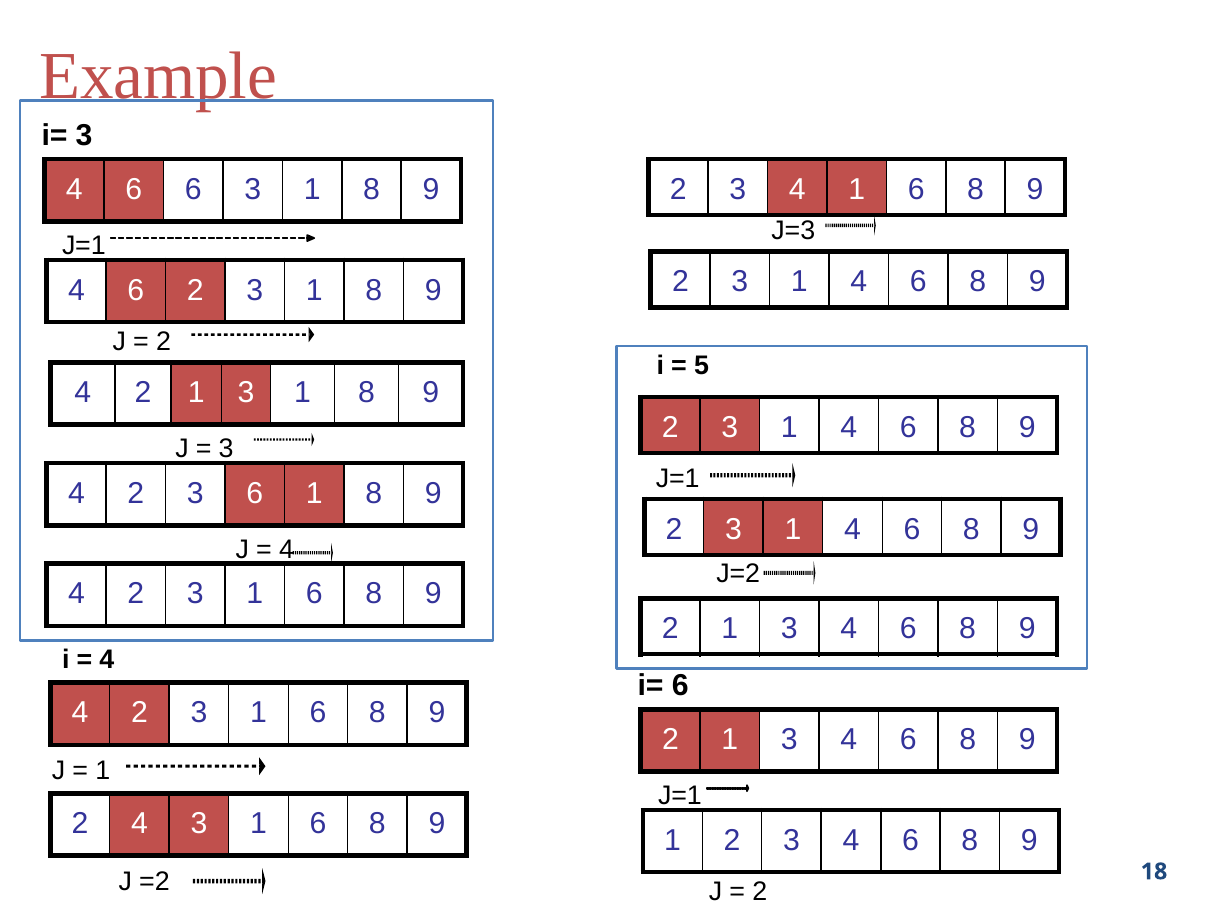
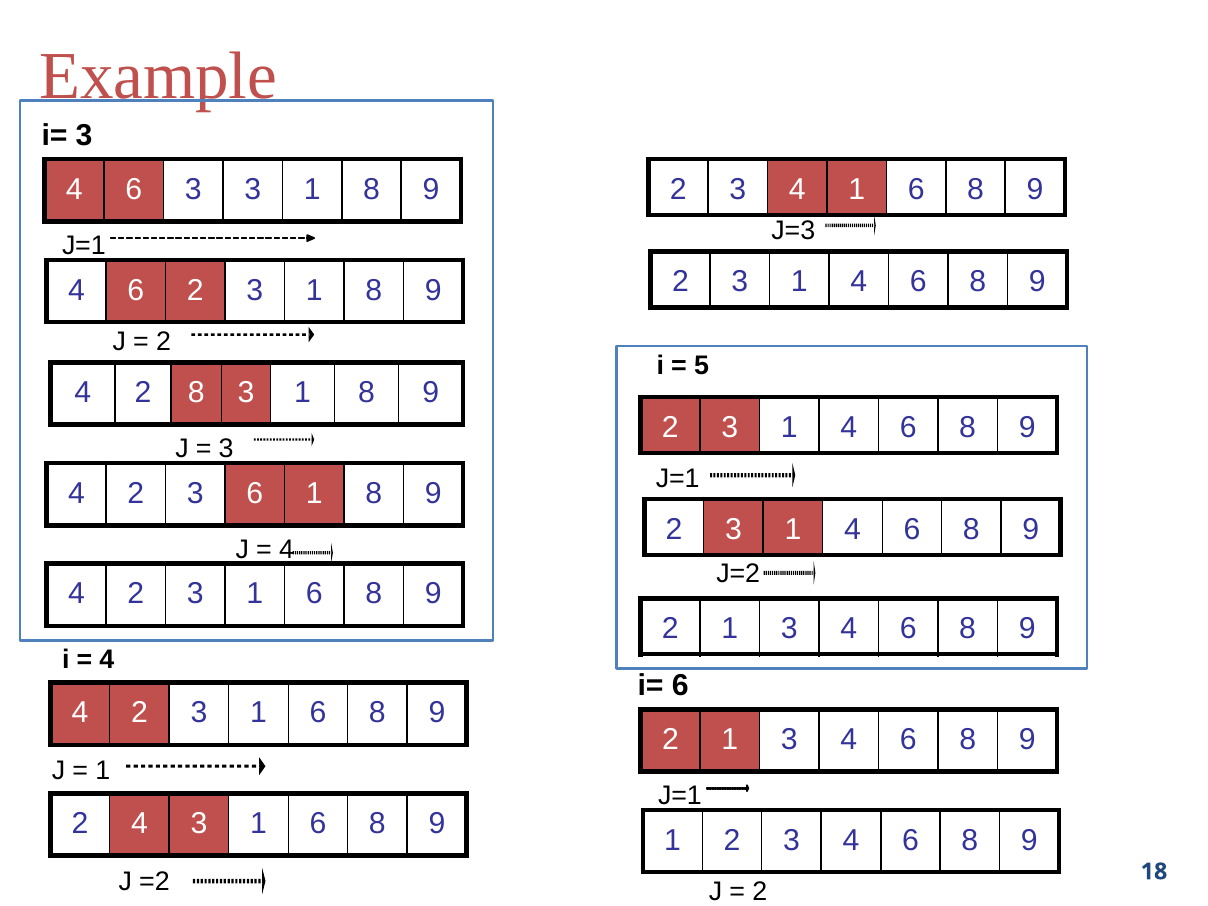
6 6: 6 -> 3 (193, 189)
4 2 1: 1 -> 8 (196, 393)
